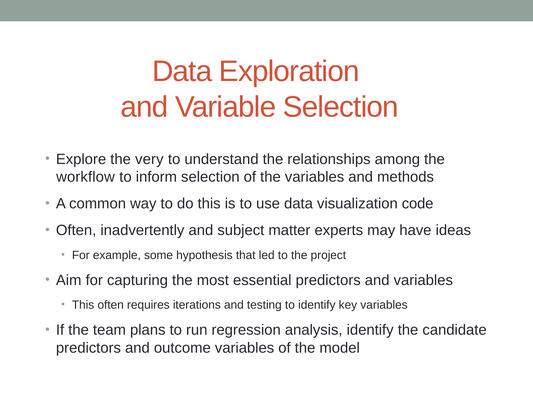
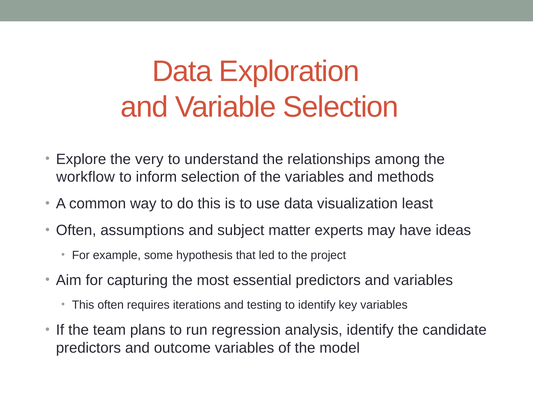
code: code -> least (418, 204)
inadvertently: inadvertently -> assumptions (142, 230)
